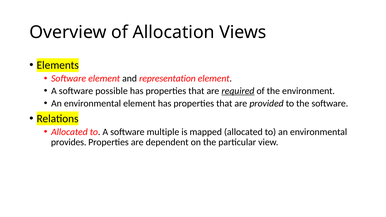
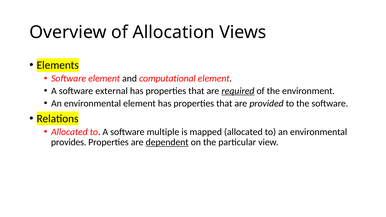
representation: representation -> computational (167, 79)
possible: possible -> external (112, 91)
dependent underline: none -> present (167, 142)
